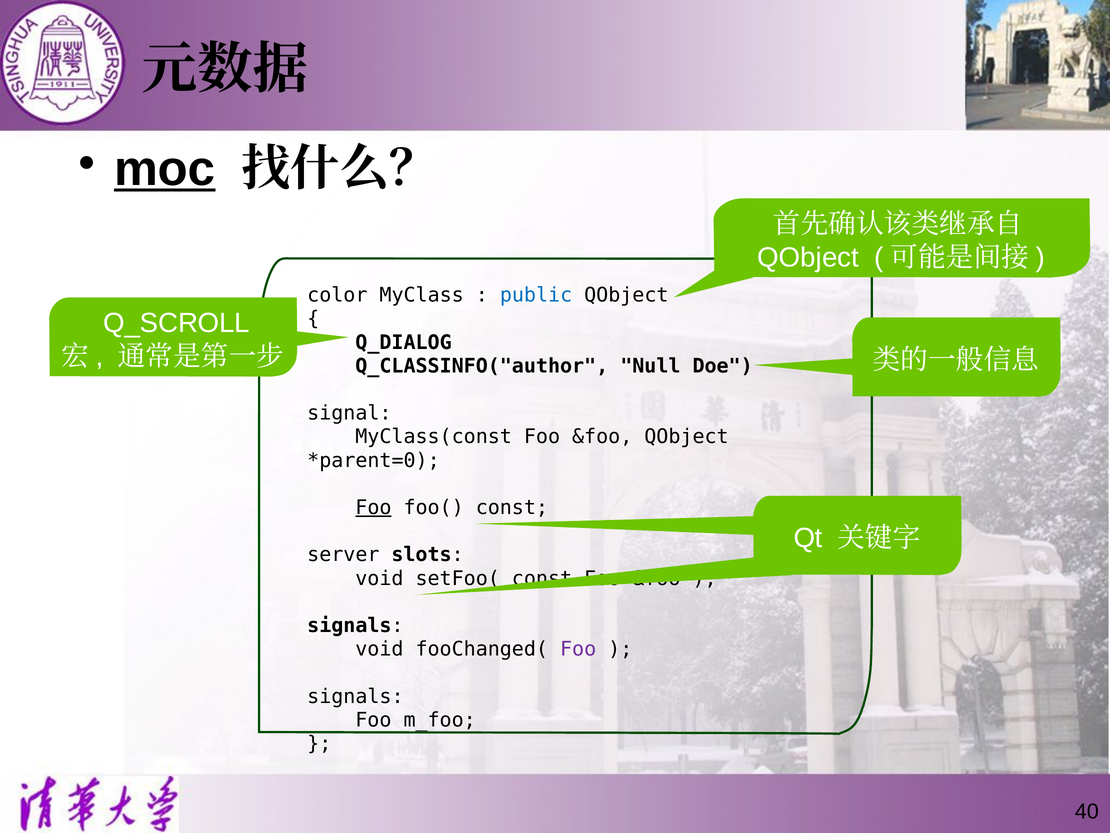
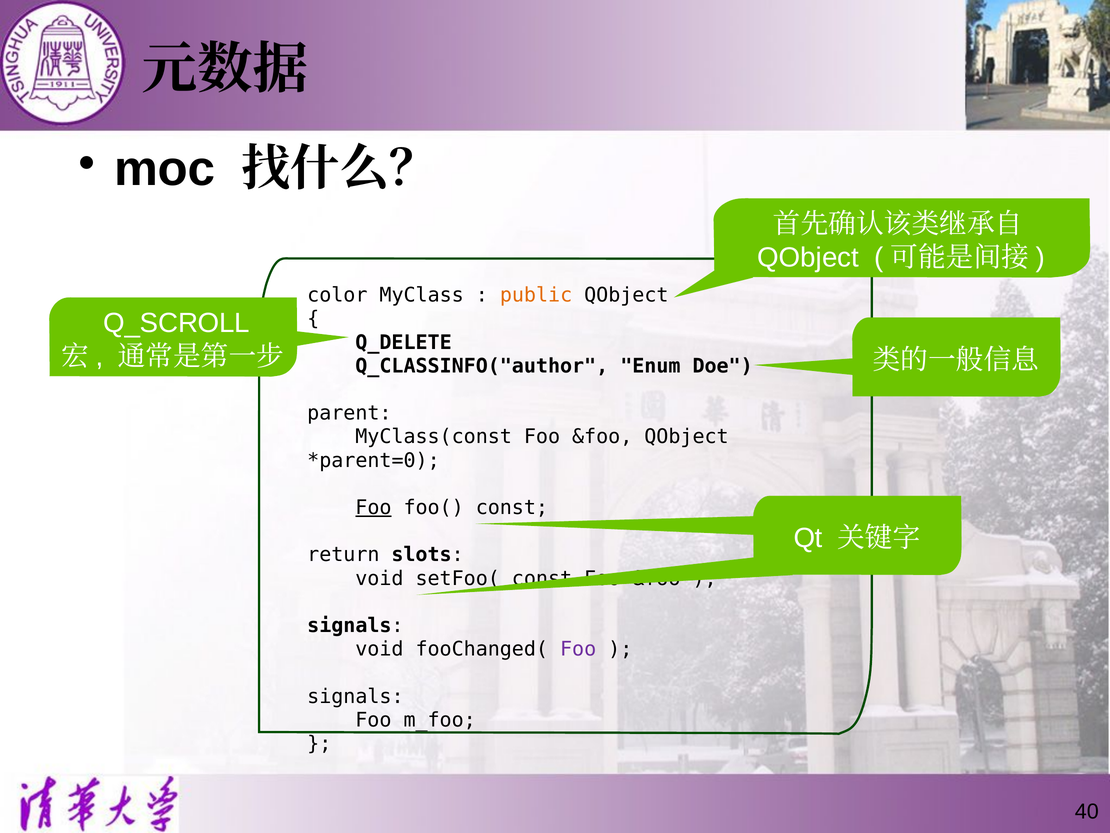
moc underline: present -> none (165, 169)
public colour: blue -> orange (536, 295)
Q_DIALOG: Q_DIALOG -> Q_DELETE (404, 342)
Null: Null -> Enum (650, 366)
signal: signal -> parent (349, 413)
server: server -> return (343, 554)
